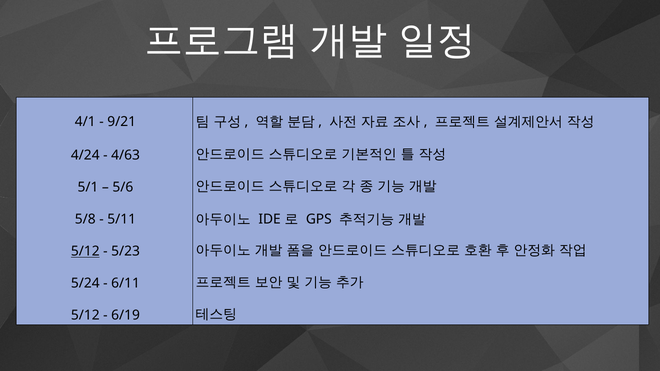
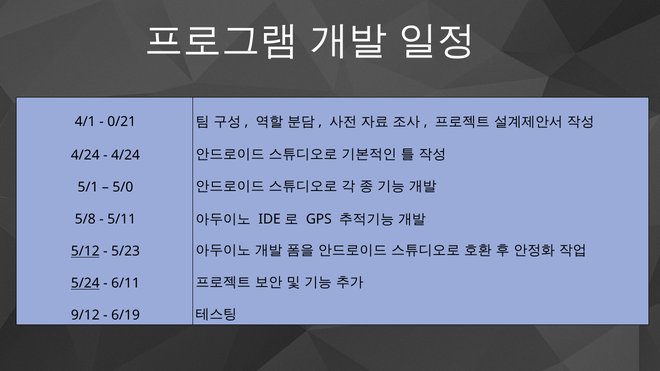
9/21: 9/21 -> 0/21 (122, 122)
4/63: 4/63 -> 4/24 (126, 155)
5/6: 5/6 -> 5/0 (123, 187)
5/24 underline: none -> present (85, 284)
5/12: 5/12 -> 9/12 (85, 316)
